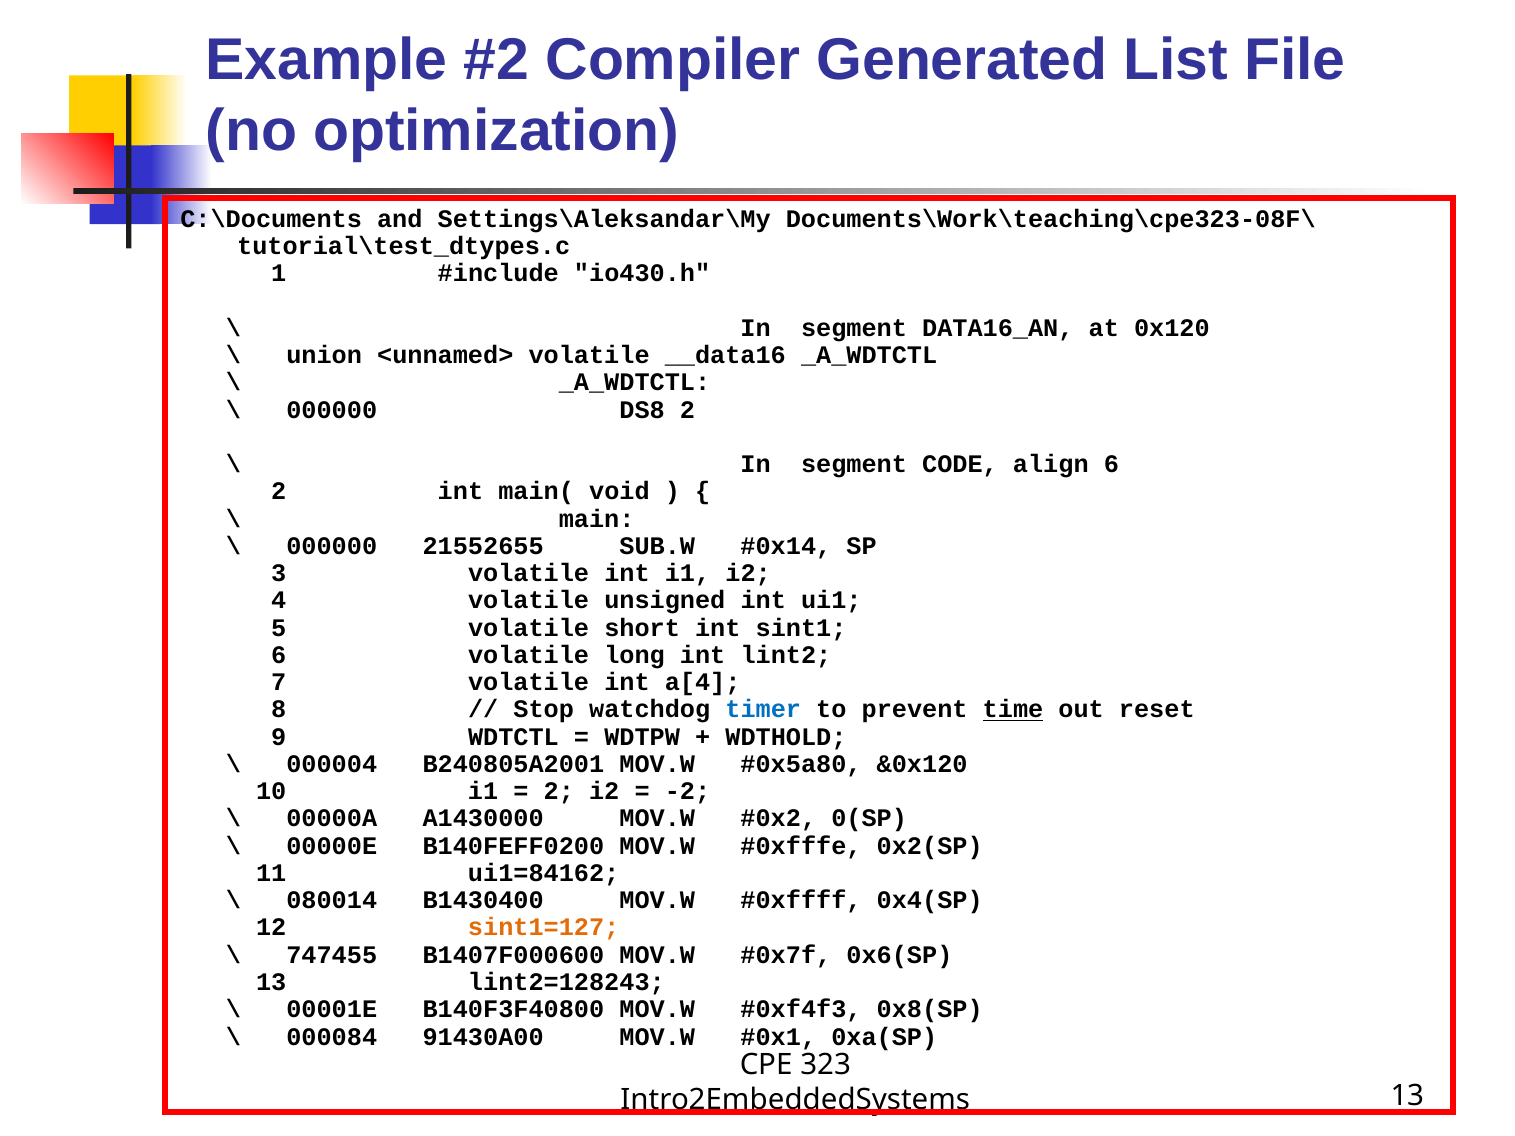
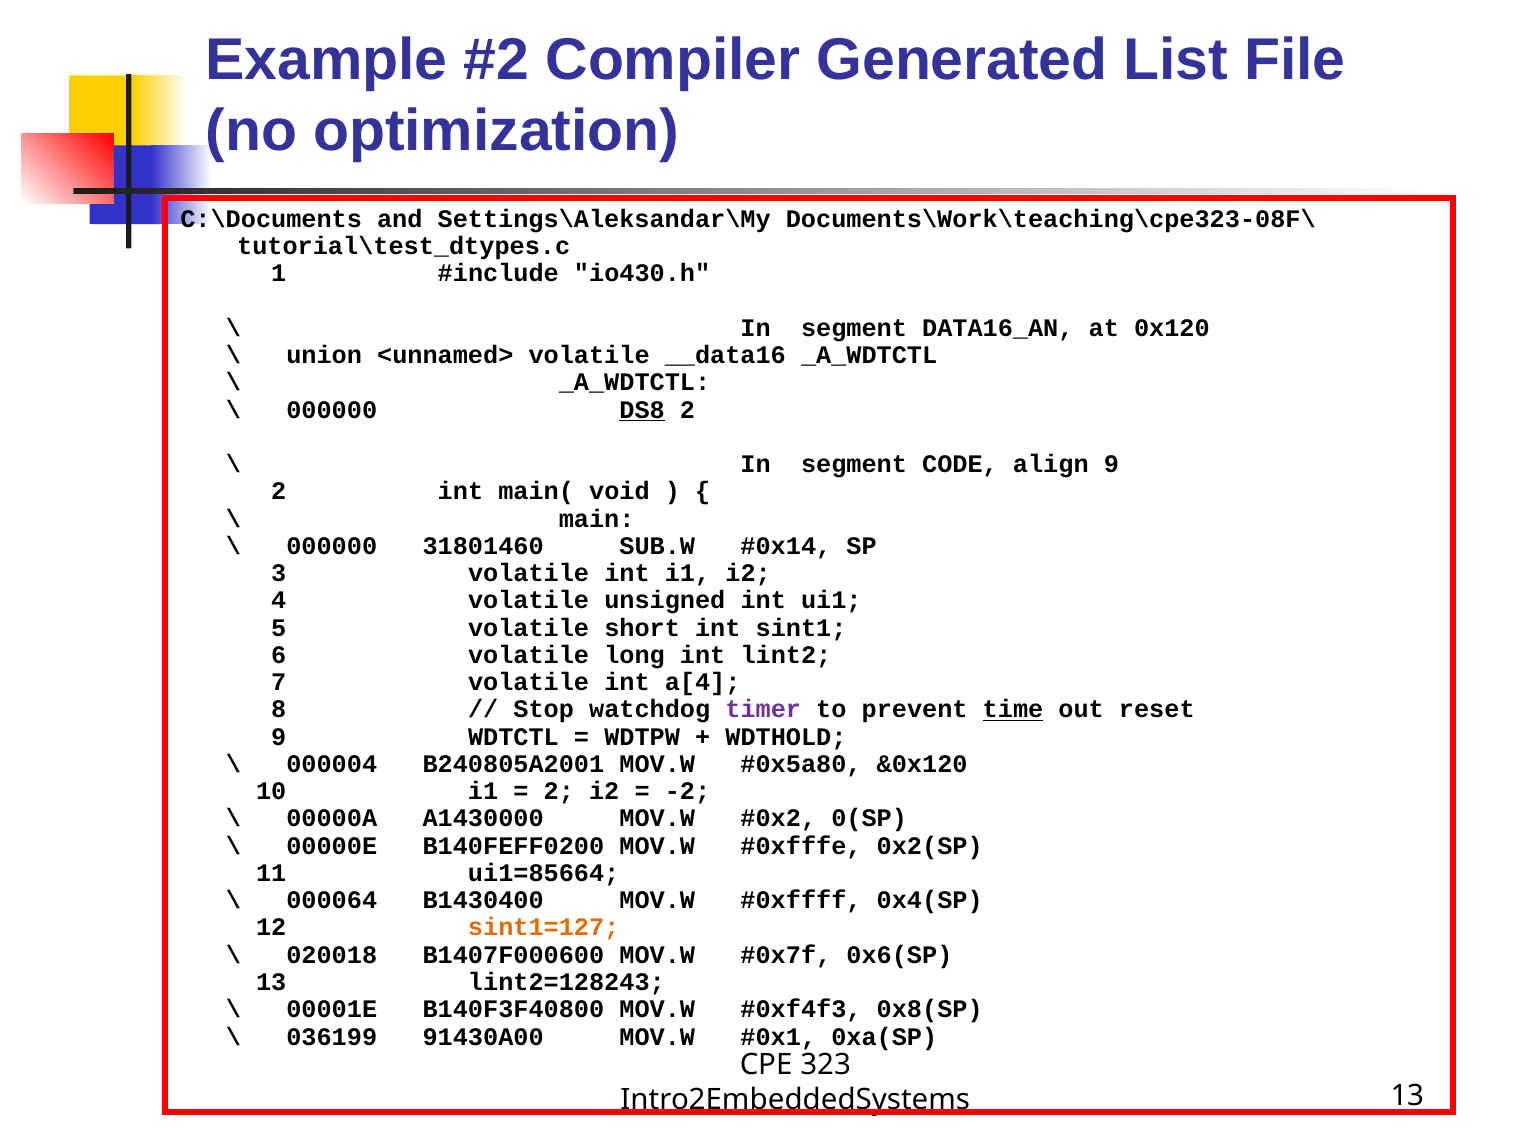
DS8 underline: none -> present (642, 410)
align 6: 6 -> 9 (1111, 464)
21552655: 21552655 -> 31801460 (483, 546)
timer colour: blue -> purple (763, 710)
ui1=84162: ui1=84162 -> ui1=85664 (544, 873)
080014: 080014 -> 000064 (332, 901)
747455: 747455 -> 020018 (332, 955)
000084: 000084 -> 036199 (332, 1037)
